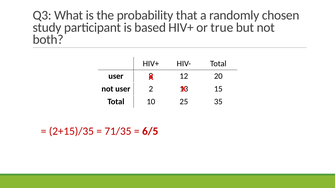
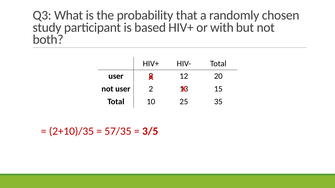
true: true -> with (222, 27)
2+15)/35: 2+15)/35 -> 2+10)/35 (71, 131)
71/35: 71/35 -> 57/35 (118, 131)
6/5: 6/5 -> 3/5 (150, 131)
